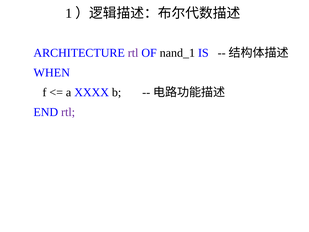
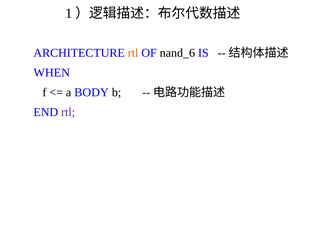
rtl colour: purple -> orange (133, 53)
nand_1: nand_1 -> nand_6 (177, 53)
XXXX: XXXX -> BODY (92, 92)
